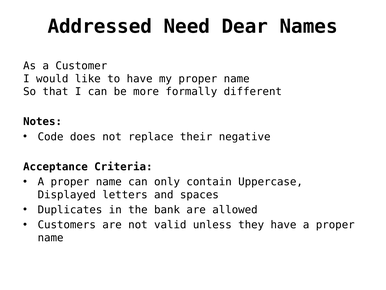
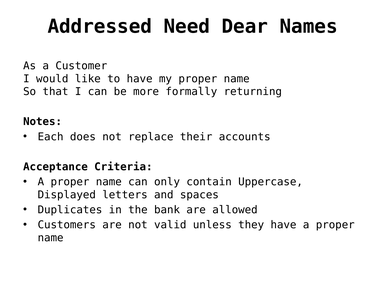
different: different -> returning (253, 91)
Code: Code -> Each (51, 136)
negative: negative -> accounts (245, 136)
